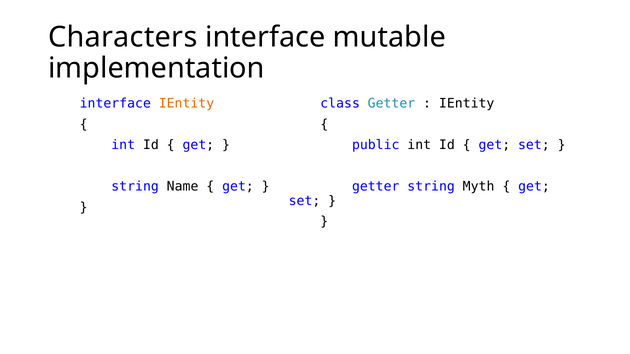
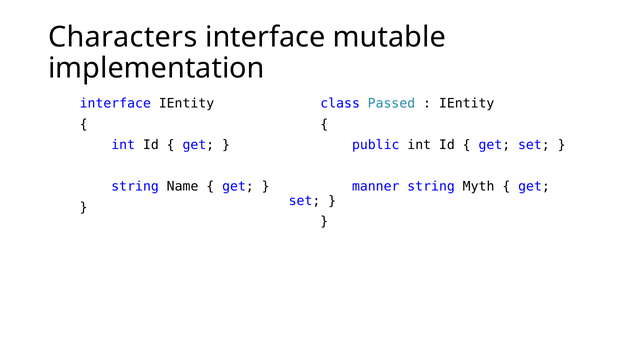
IEntity colour: orange -> black (186, 104)
class Getter: Getter -> Passed (391, 104)
getter: getter -> manner (376, 187)
